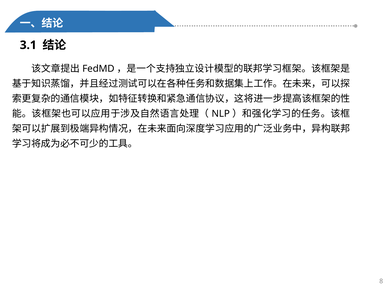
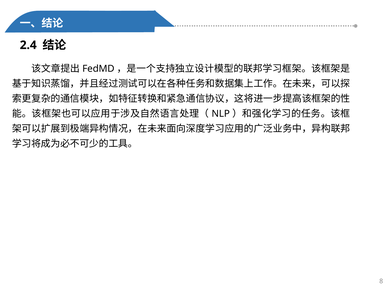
3.1: 3.1 -> 2.4 (28, 45)
